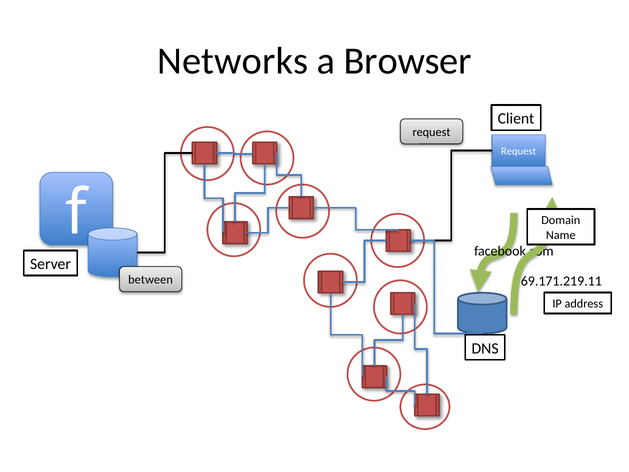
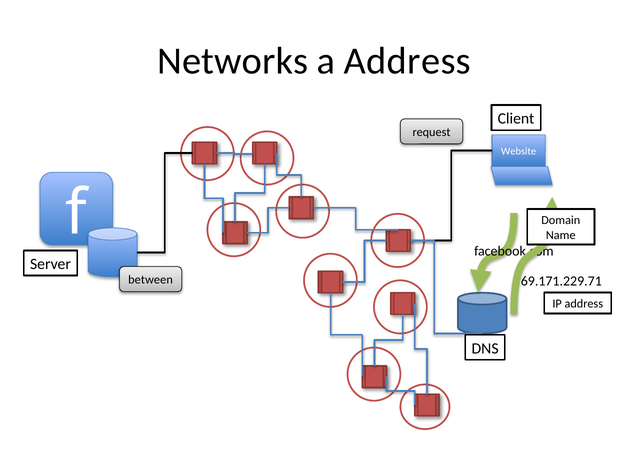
a Browser: Browser -> Address (407, 61)
Request: Request -> Website (519, 151)
69.171.219.11: 69.171.219.11 -> 69.171.229.71 (561, 281)
